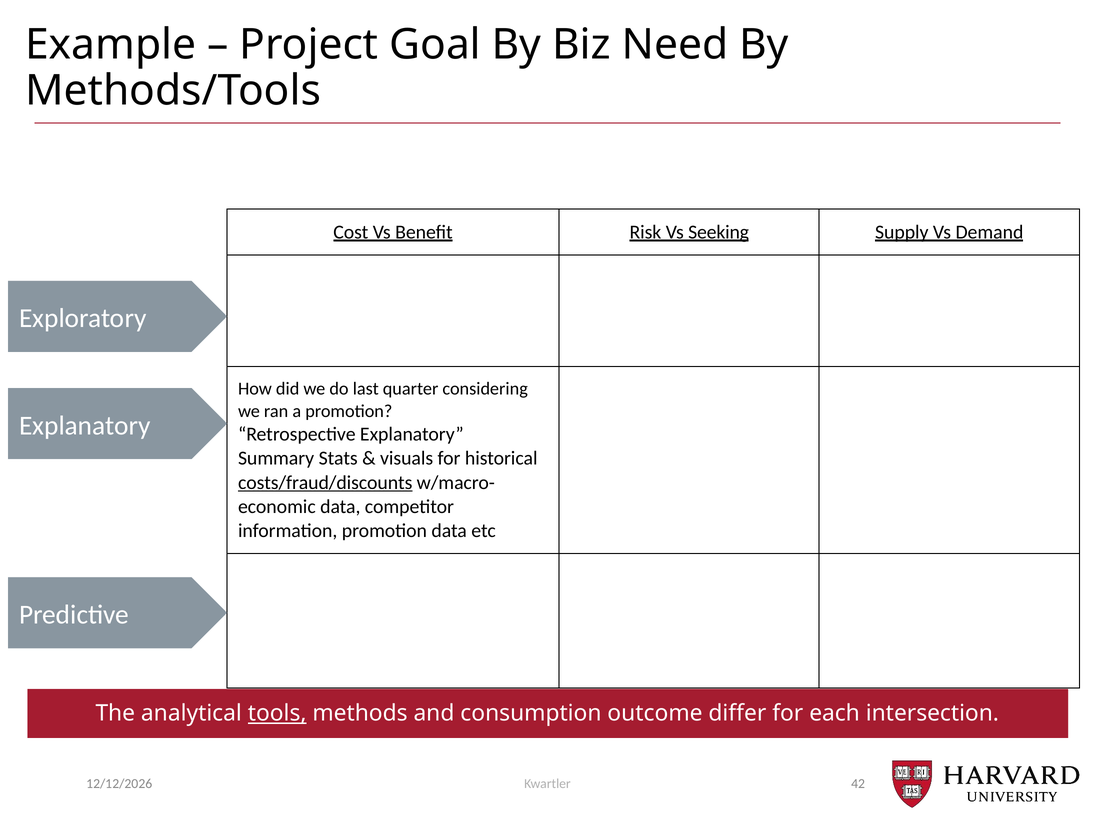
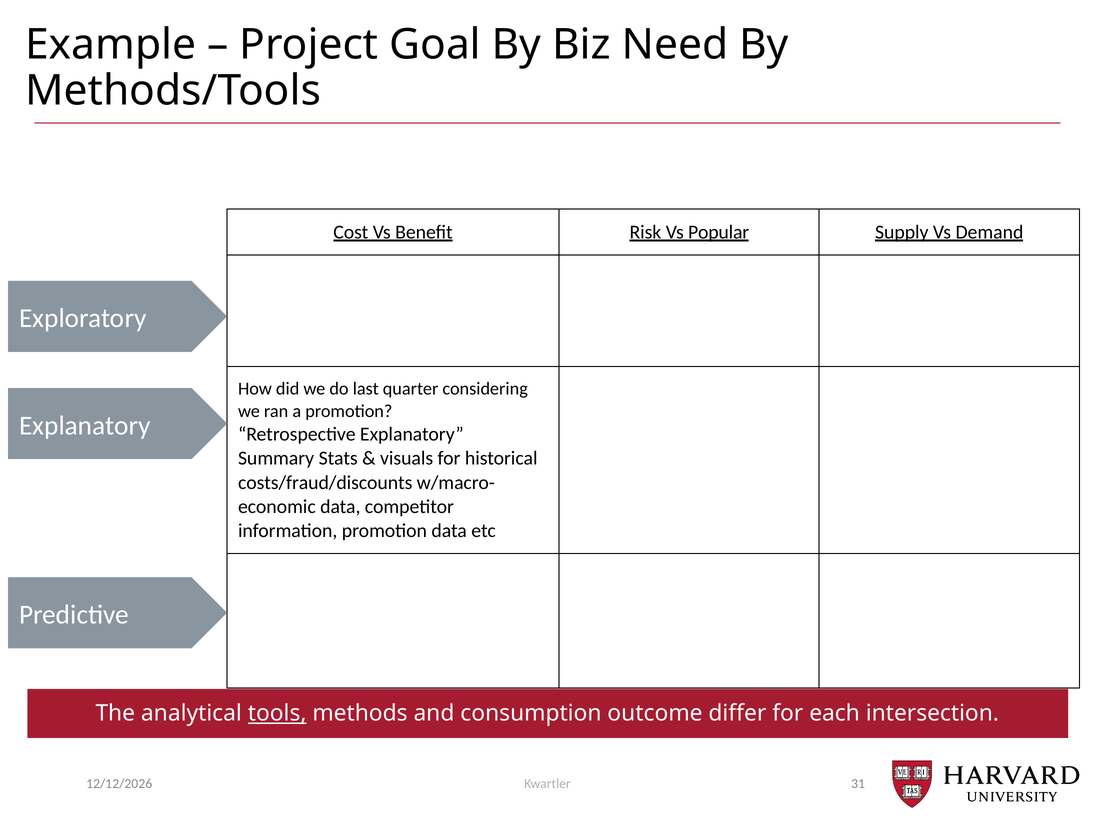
Seeking: Seeking -> Popular (719, 232)
costs/fraud/discounts underline: present -> none (325, 483)
42: 42 -> 31 (858, 784)
